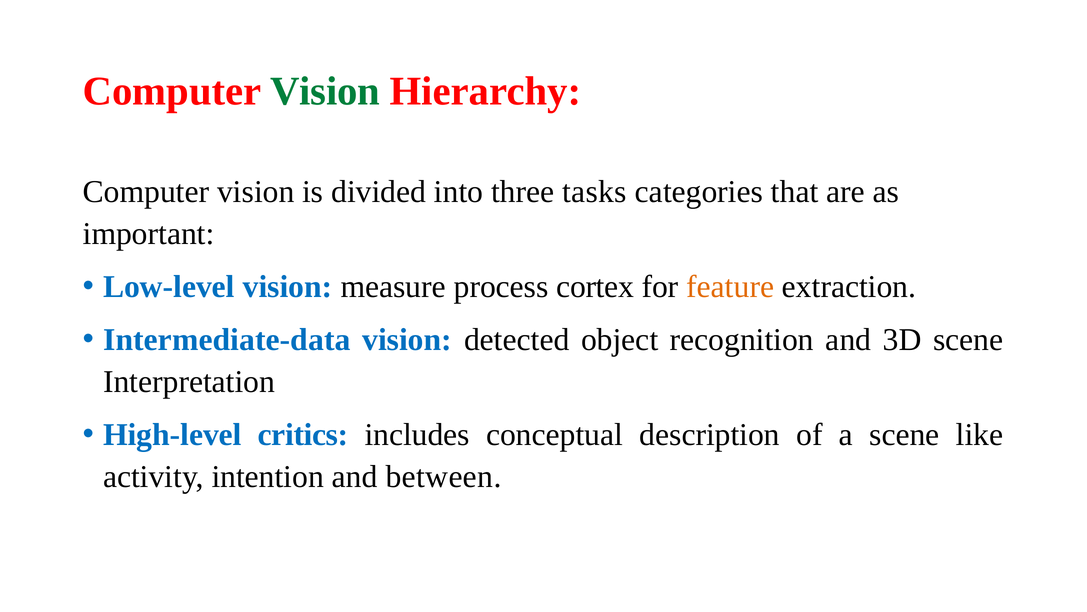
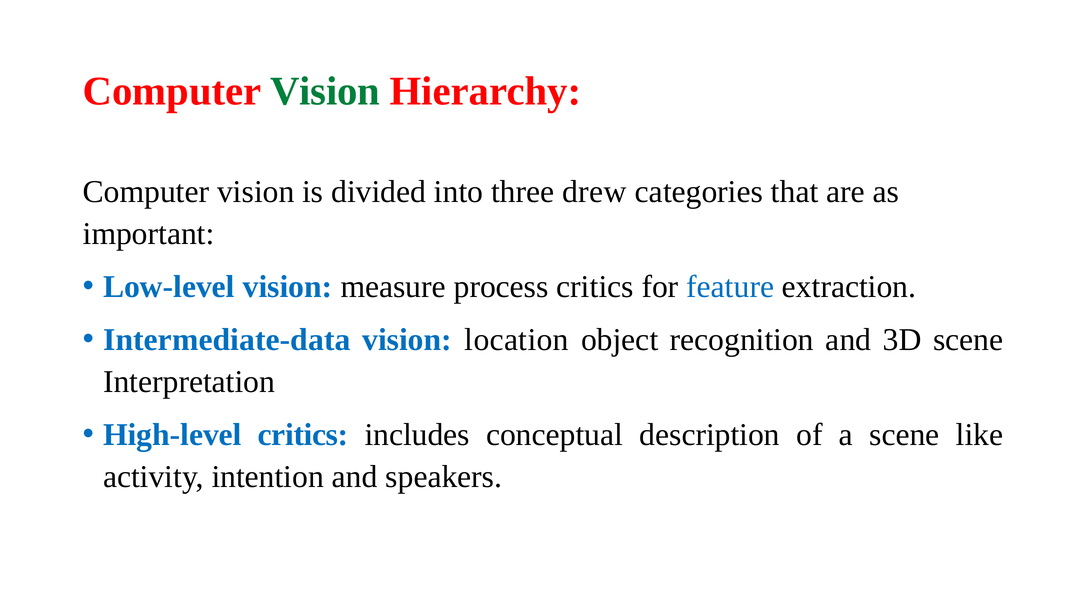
tasks: tasks -> drew (594, 192)
process cortex: cortex -> critics (595, 287)
feature colour: orange -> blue (730, 287)
detected: detected -> location (517, 340)
between: between -> speakers (444, 476)
